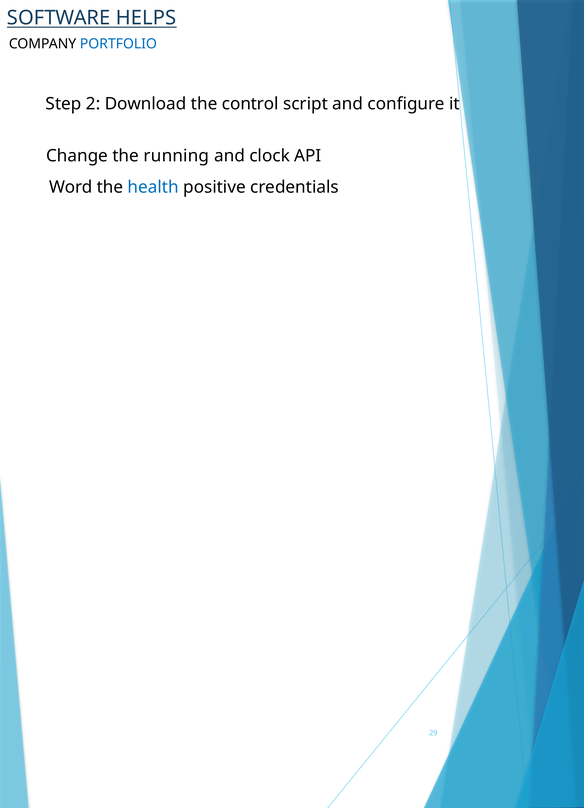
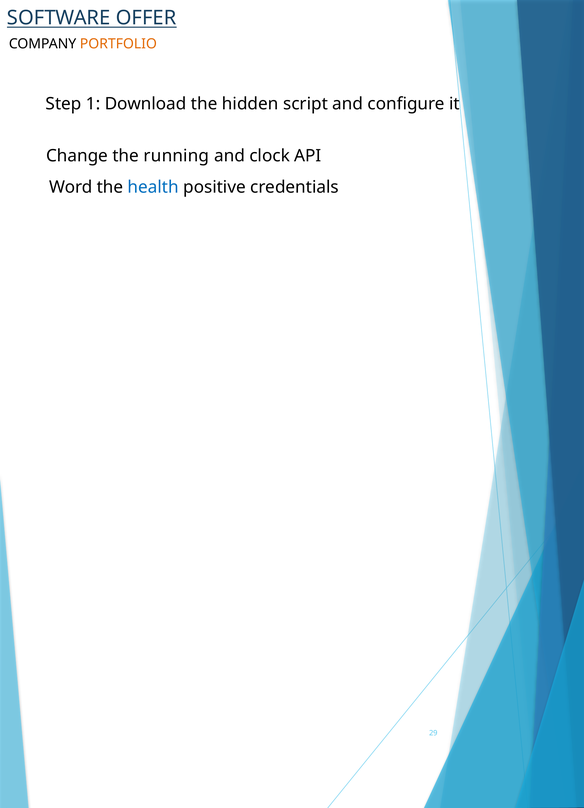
HELPS: HELPS -> OFFER (146, 18)
PORTFOLIO colour: blue -> orange (118, 44)
2: 2 -> 1 (93, 104)
control: control -> hidden (250, 104)
